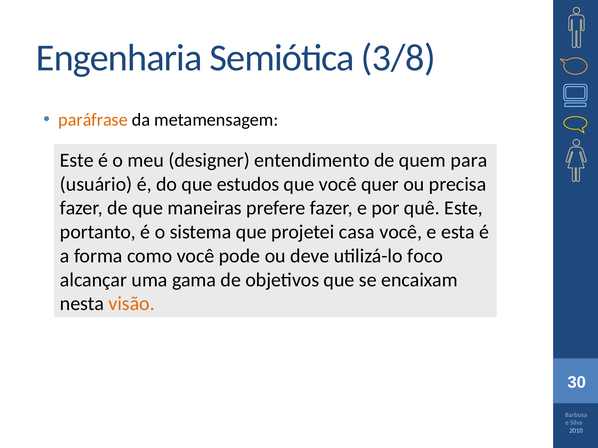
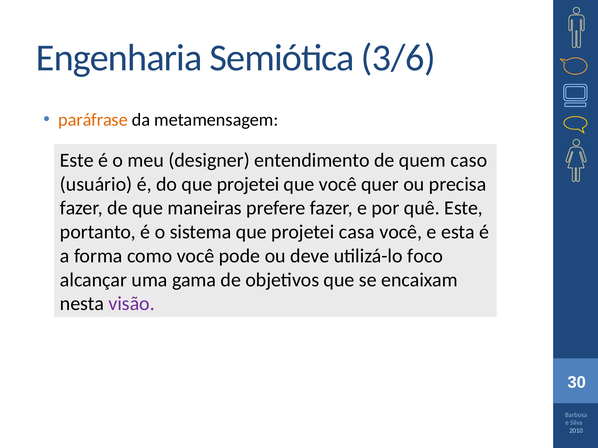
3/8: 3/8 -> 3/6 (398, 58)
para: para -> caso (469, 160)
do que estudos: estudos -> projetei (248, 184)
visão colour: orange -> purple (132, 304)
